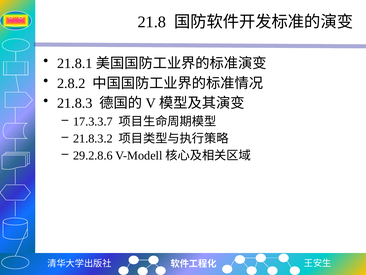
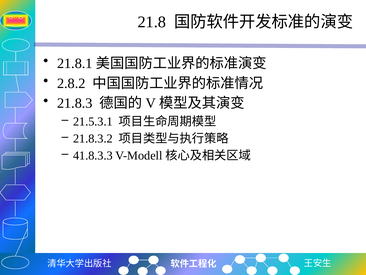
17.3.3.7: 17.3.3.7 -> 21.5.3.1 (93, 121)
29.2.8.6: 29.2.8.6 -> 41.8.3.3 (93, 155)
